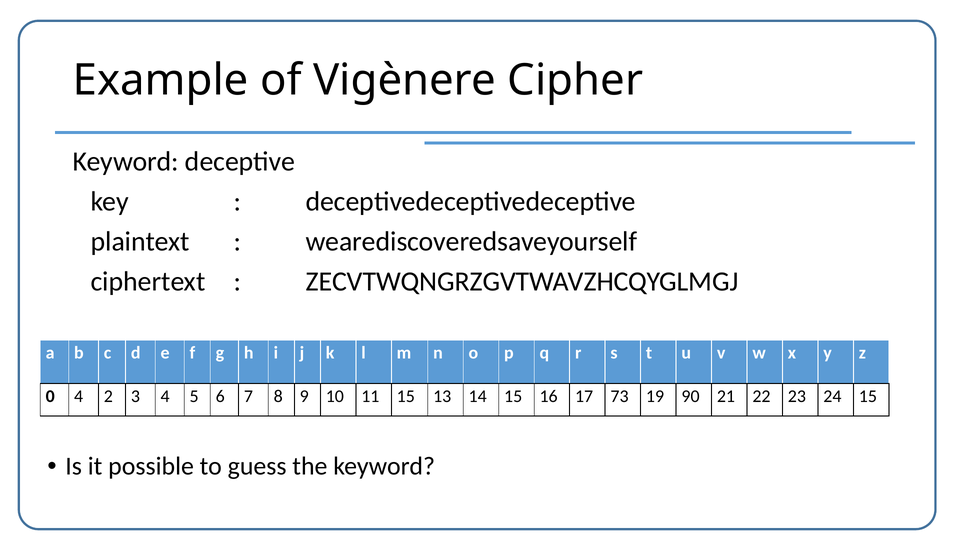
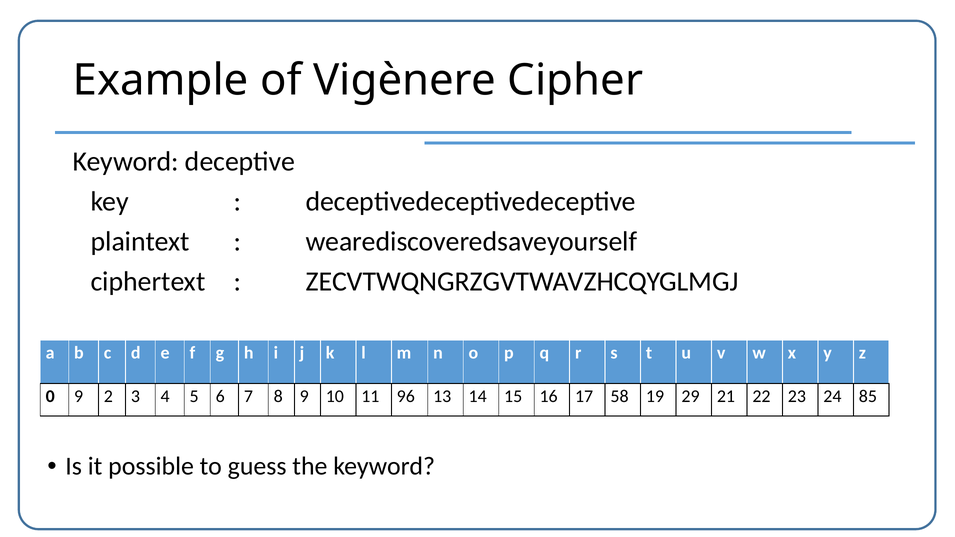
0 4: 4 -> 9 (79, 396)
11 15: 15 -> 96 (406, 396)
73: 73 -> 58 (620, 396)
90: 90 -> 29 (691, 396)
24 15: 15 -> 85 (868, 396)
